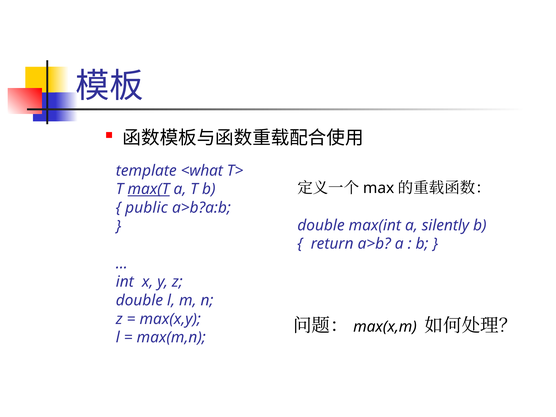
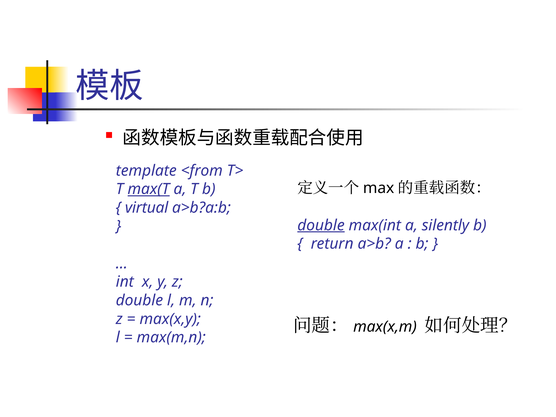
<what: <what -> <from (202, 171)
public: public -> virtual (147, 208)
double underline: none -> present (321, 225)
